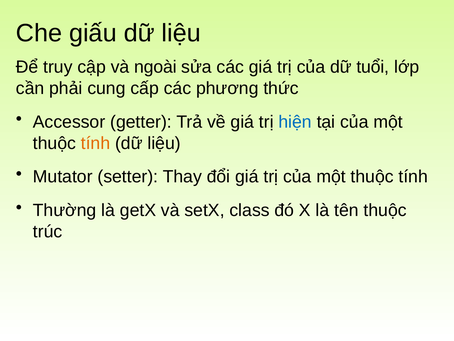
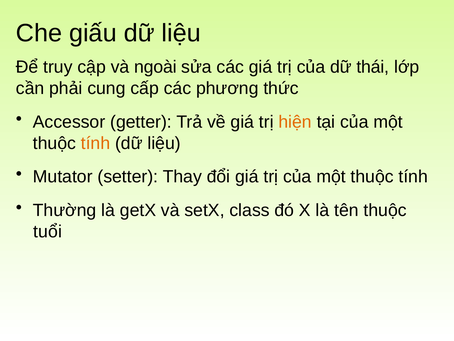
tuổi: tuổi -> thái (373, 67)
hiện colour: blue -> orange (295, 122)
trúc: trúc -> tuổi (48, 231)
